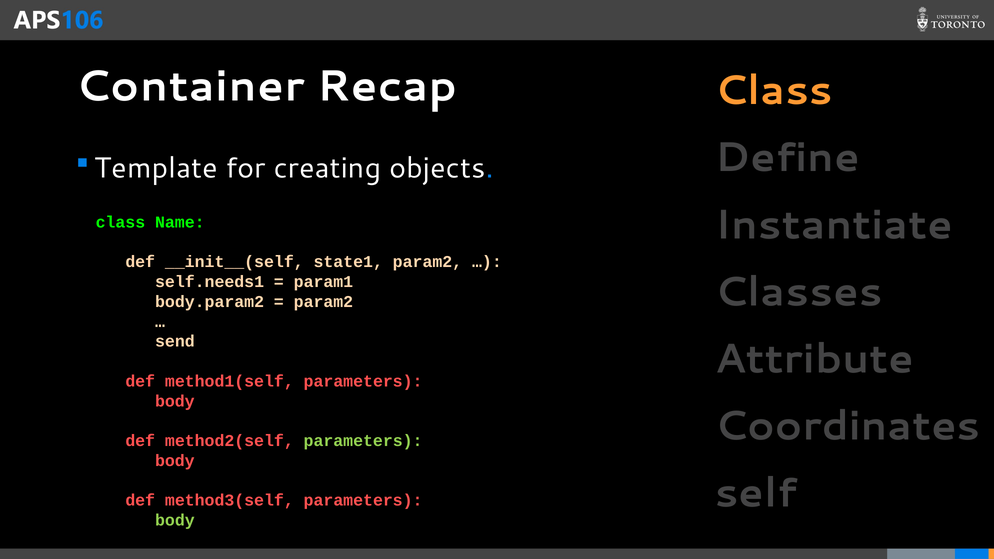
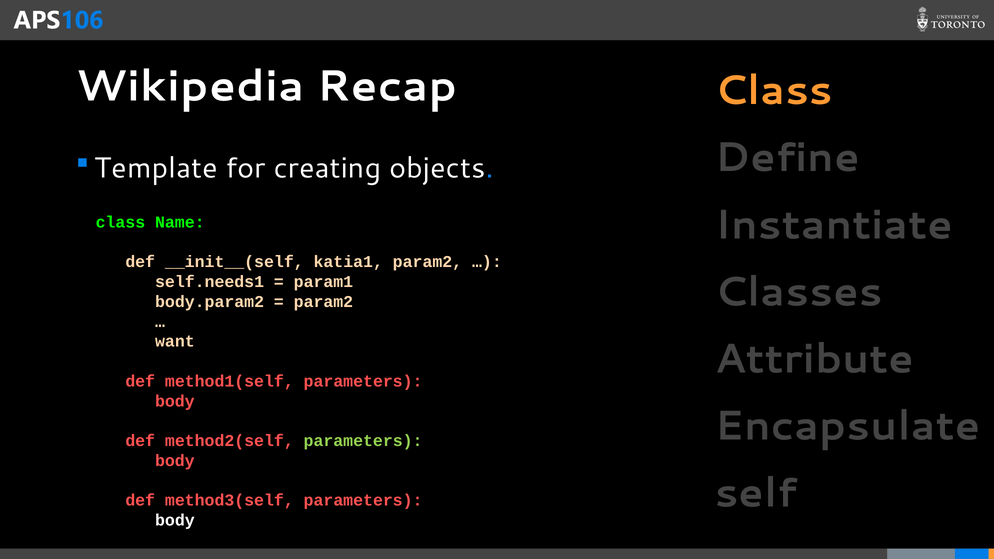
Container: Container -> Wikipedia (190, 86)
state1: state1 -> katia1 (348, 262)
send: send -> want (175, 342)
Coordinates: Coordinates -> Encapsulate (847, 426)
body colour: light green -> white (175, 520)
